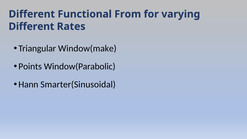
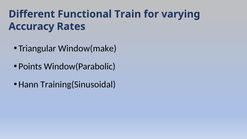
From: From -> Train (128, 14)
Different: Different -> Accuracy (31, 26)
Smarter(Sinusoidal: Smarter(Sinusoidal -> Training(Sinusoidal (78, 84)
